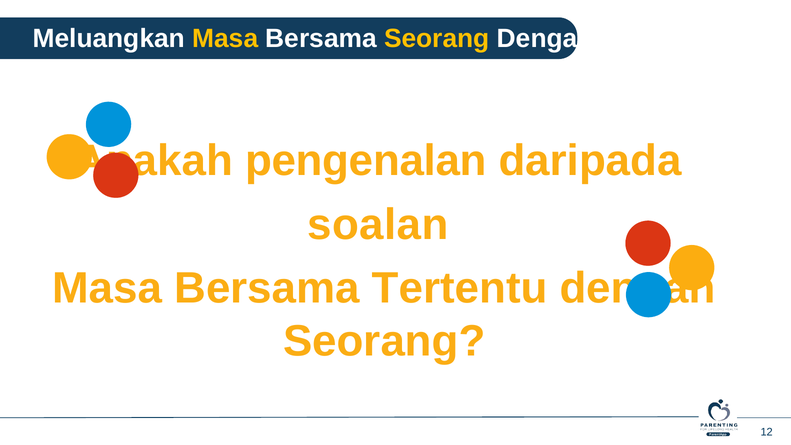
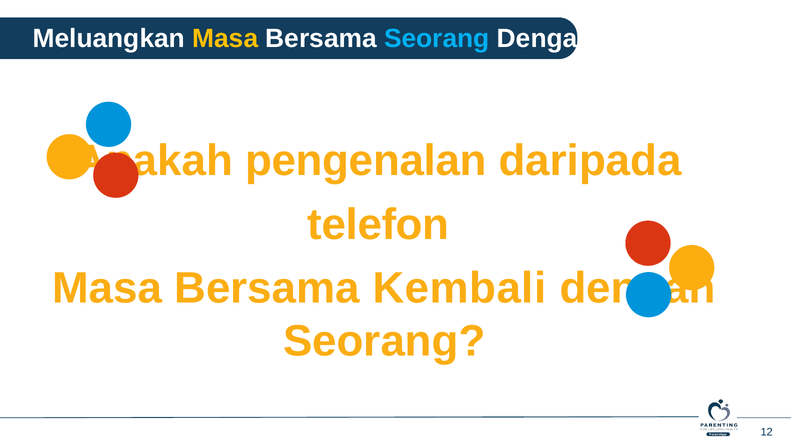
Seorang colour: yellow -> light blue (437, 39)
soalan: soalan -> telefon (378, 225)
Tertentu: Tertentu -> Kembali (459, 288)
